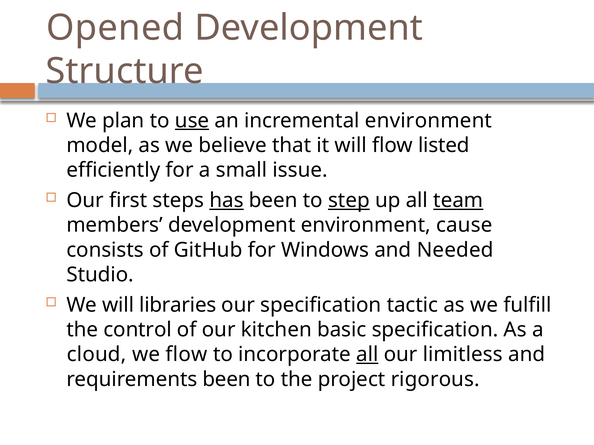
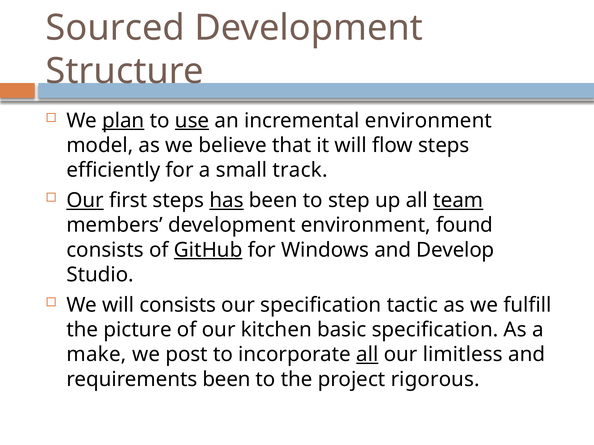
Opened: Opened -> Sourced (115, 28)
plan underline: none -> present (123, 121)
flow listed: listed -> steps (444, 145)
issue: issue -> track (300, 170)
Our underline: none -> present (85, 201)
step underline: present -> none (349, 201)
cause: cause -> found (465, 225)
GitHub underline: none -> present (208, 250)
Needed: Needed -> Develop (455, 250)
will libraries: libraries -> consists (178, 305)
control: control -> picture (138, 330)
cloud: cloud -> make (97, 355)
we flow: flow -> post (187, 355)
